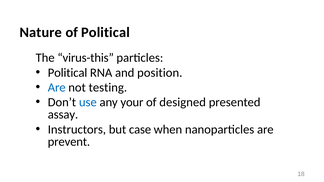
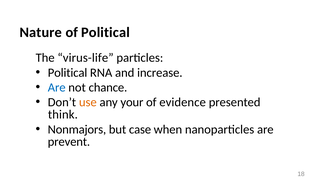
virus-this: virus-this -> virus-life (85, 58)
position: position -> increase (160, 73)
testing: testing -> chance (108, 88)
use colour: blue -> orange (88, 102)
designed: designed -> evidence (183, 102)
assay: assay -> think (63, 115)
Instructors: Instructors -> Nonmajors (77, 130)
